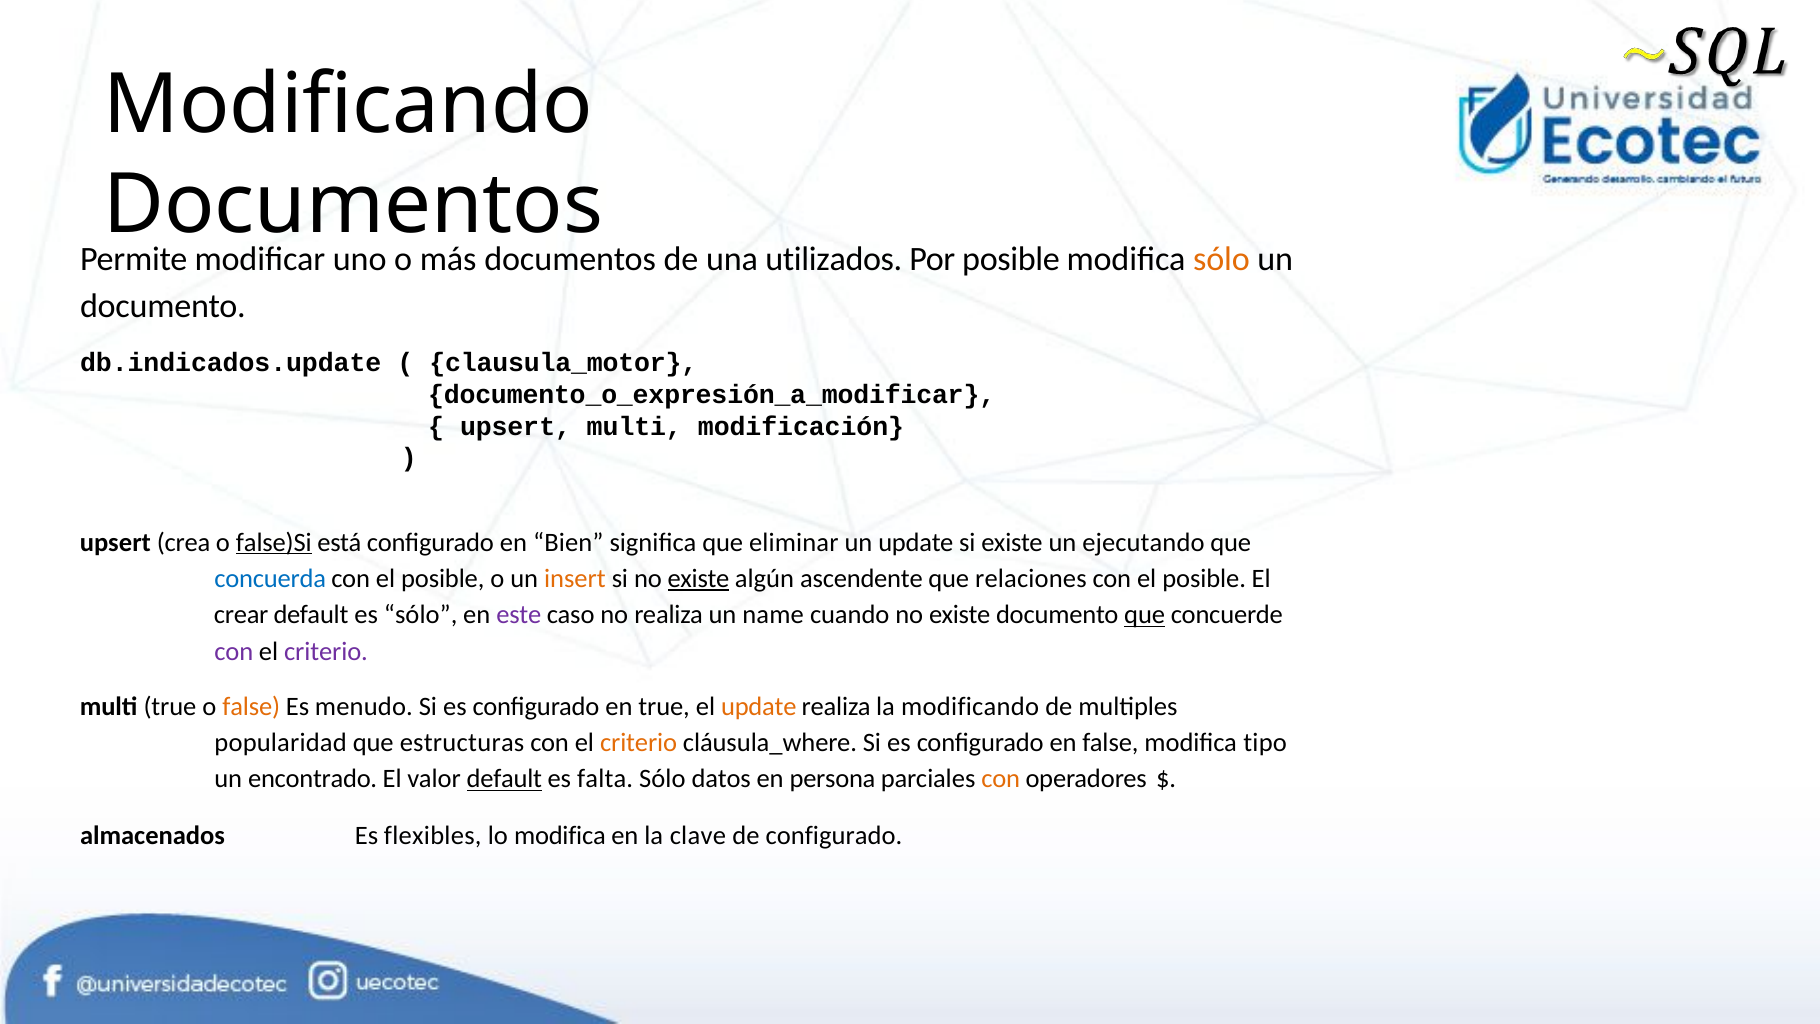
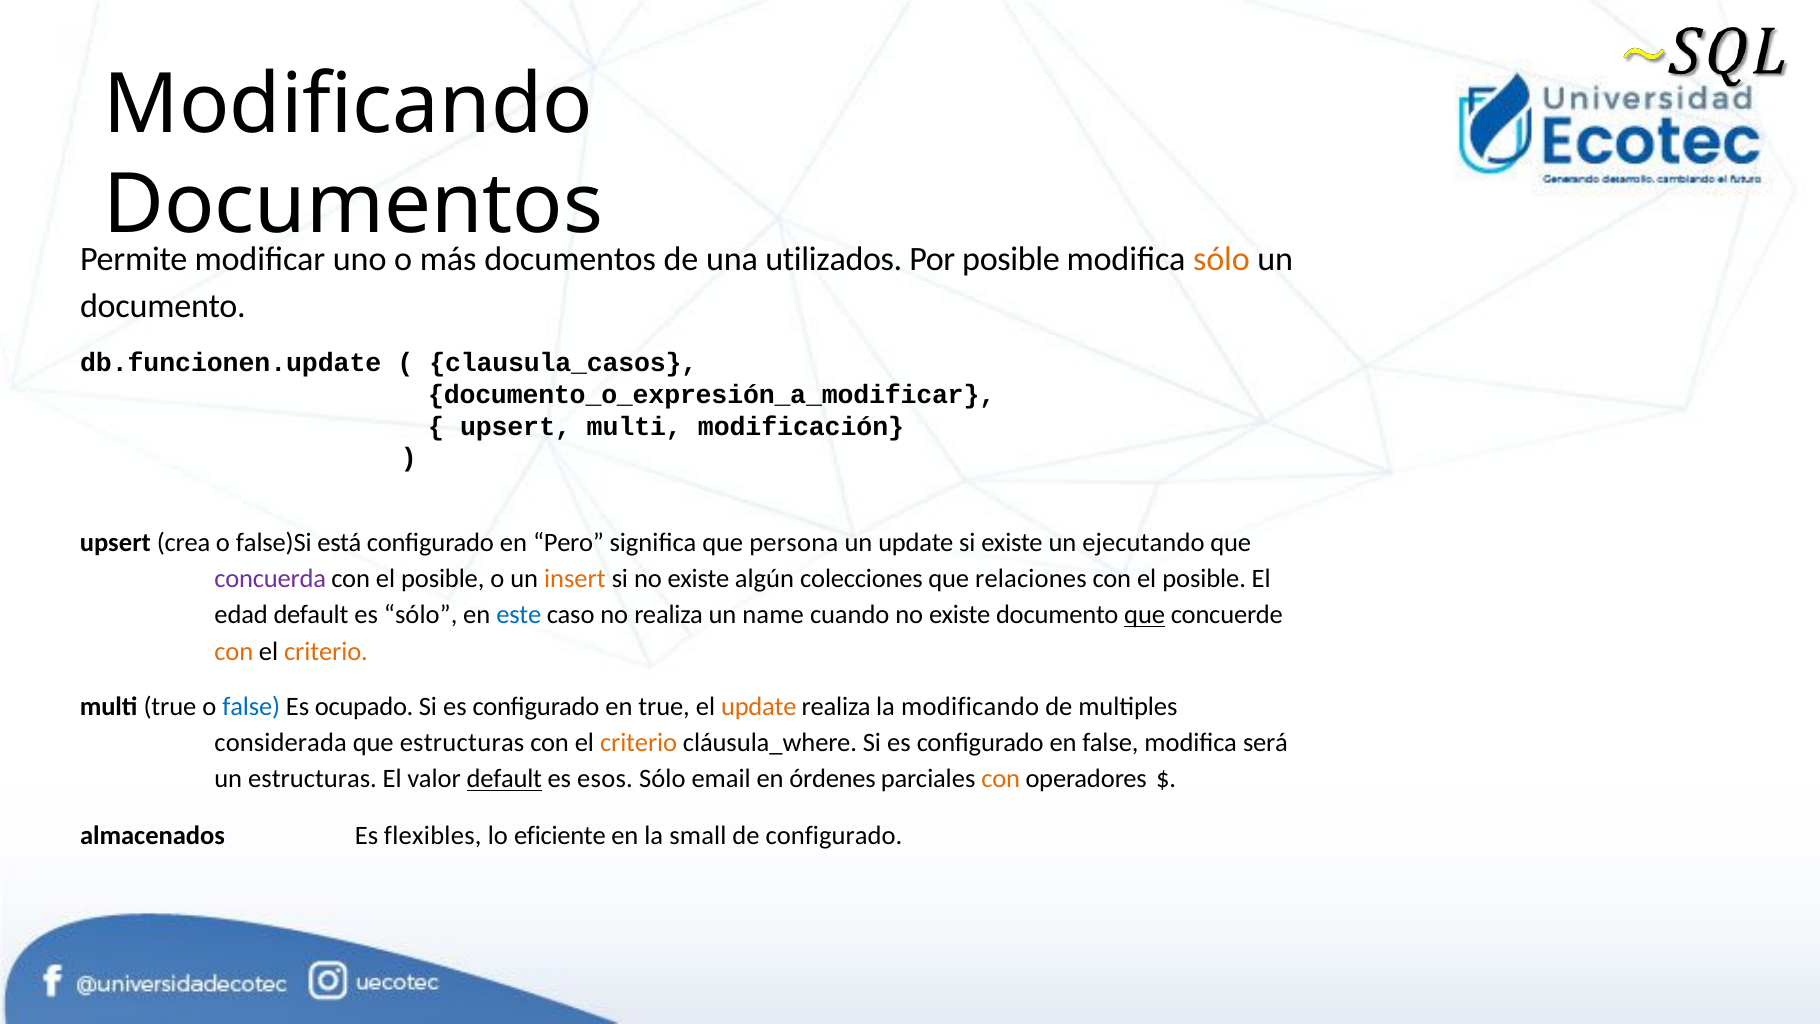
db.indicados.update: db.indicados.update -> db.funcionen.update (231, 362)
clausula_motor: clausula_motor -> clausula_casos (563, 362)
false)Si underline: present -> none (274, 542)
Bien: Bien -> Pero (569, 542)
eliminar: eliminar -> persona (794, 542)
concuerda colour: blue -> purple (270, 578)
existe underline: present -> none (698, 578)
ascendente: ascendente -> colecciones (861, 578)
crear: crear -> edad (241, 615)
este colour: purple -> blue (519, 615)
con colour: purple -> orange (234, 651)
criterio colour: purple -> orange (326, 651)
false colour: orange -> blue (251, 706)
menudo: menudo -> ocupado (364, 706)
popularidad: popularidad -> considerada (281, 743)
tipo: tipo -> será (1265, 743)
un encontrado: encontrado -> estructuras (313, 779)
falta: falta -> esos (605, 779)
datos: datos -> email (721, 779)
persona: persona -> órdenes (833, 779)
lo modifica: modifica -> eficiente (560, 836)
clave: clave -> small (698, 836)
